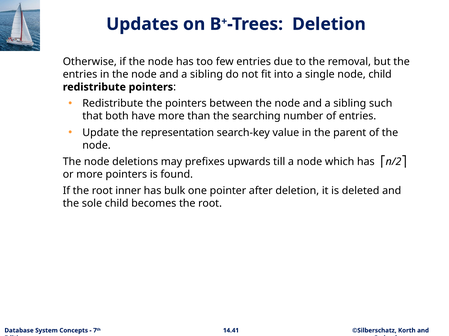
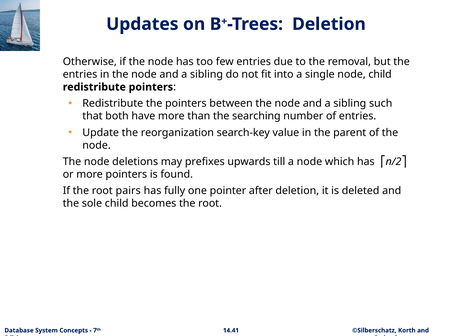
representation: representation -> reorganization (177, 133)
inner: inner -> pairs (128, 191)
bulk: bulk -> fully (175, 191)
